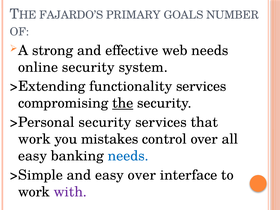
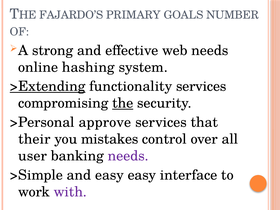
online security: security -> hashing (88, 67)
>Extending underline: none -> present (48, 86)
>Personal security: security -> approve (105, 122)
work: work -> their (34, 139)
easy: easy -> user (33, 156)
needs colour: blue -> purple (128, 156)
easy over: over -> easy (142, 175)
